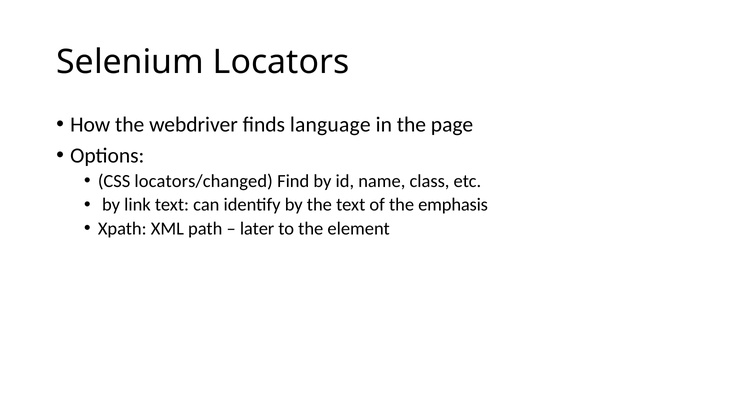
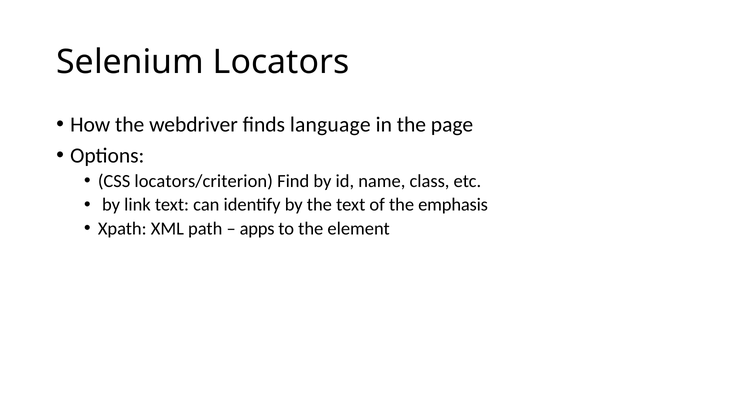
locators/changed: locators/changed -> locators/criterion (204, 181)
later: later -> apps (257, 229)
